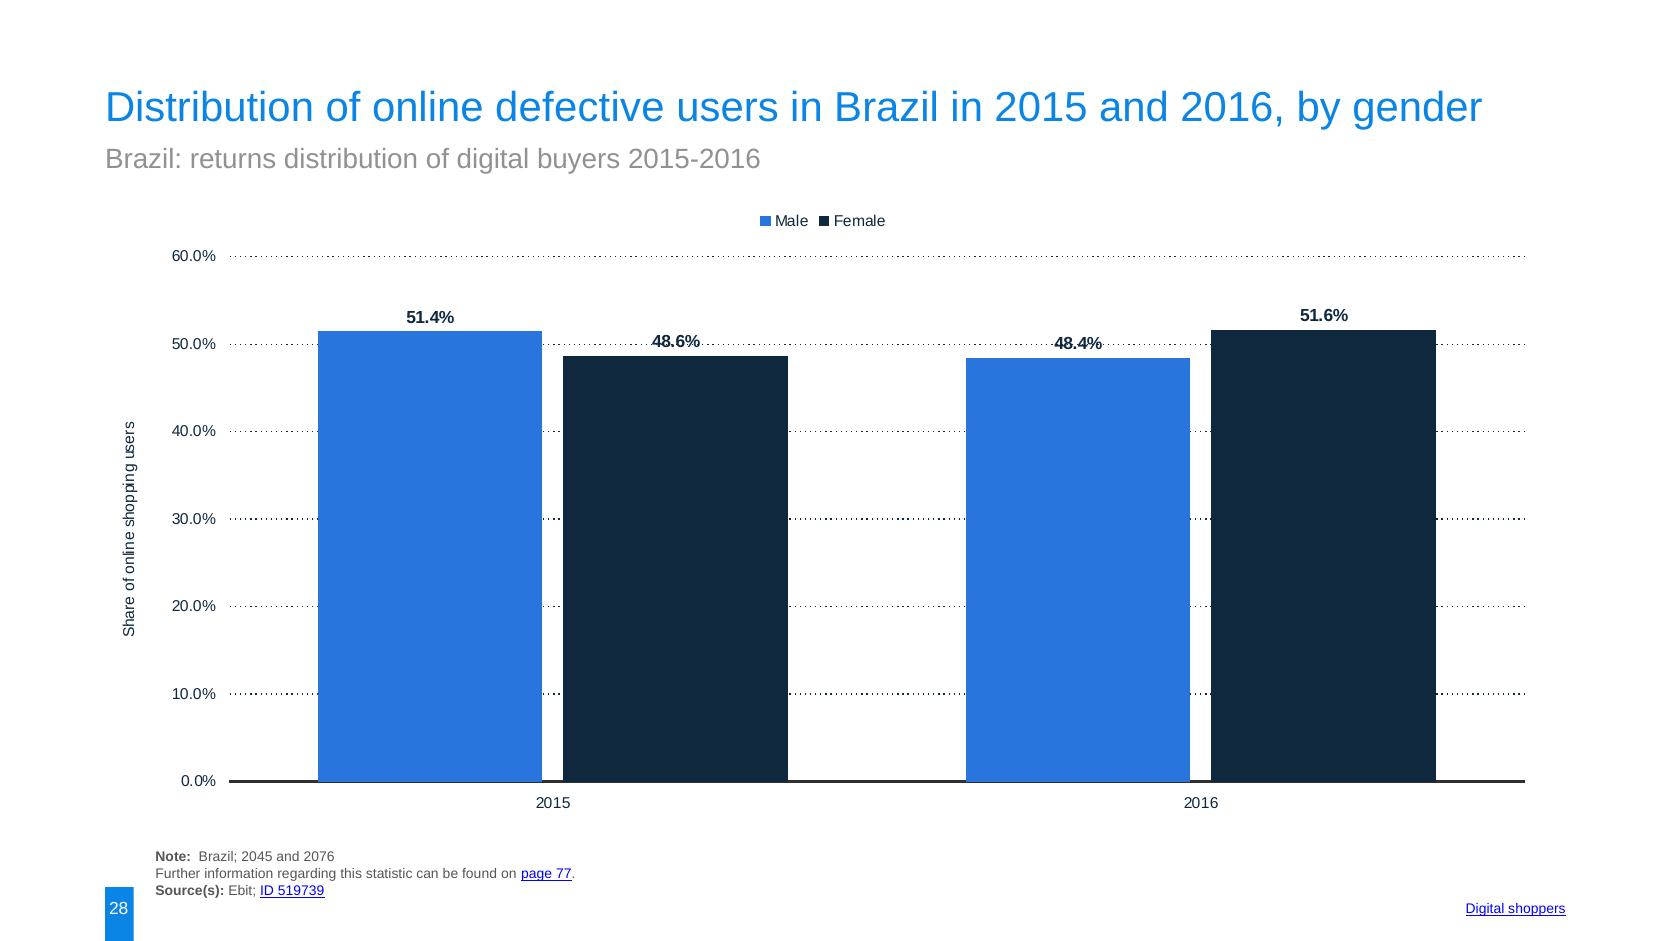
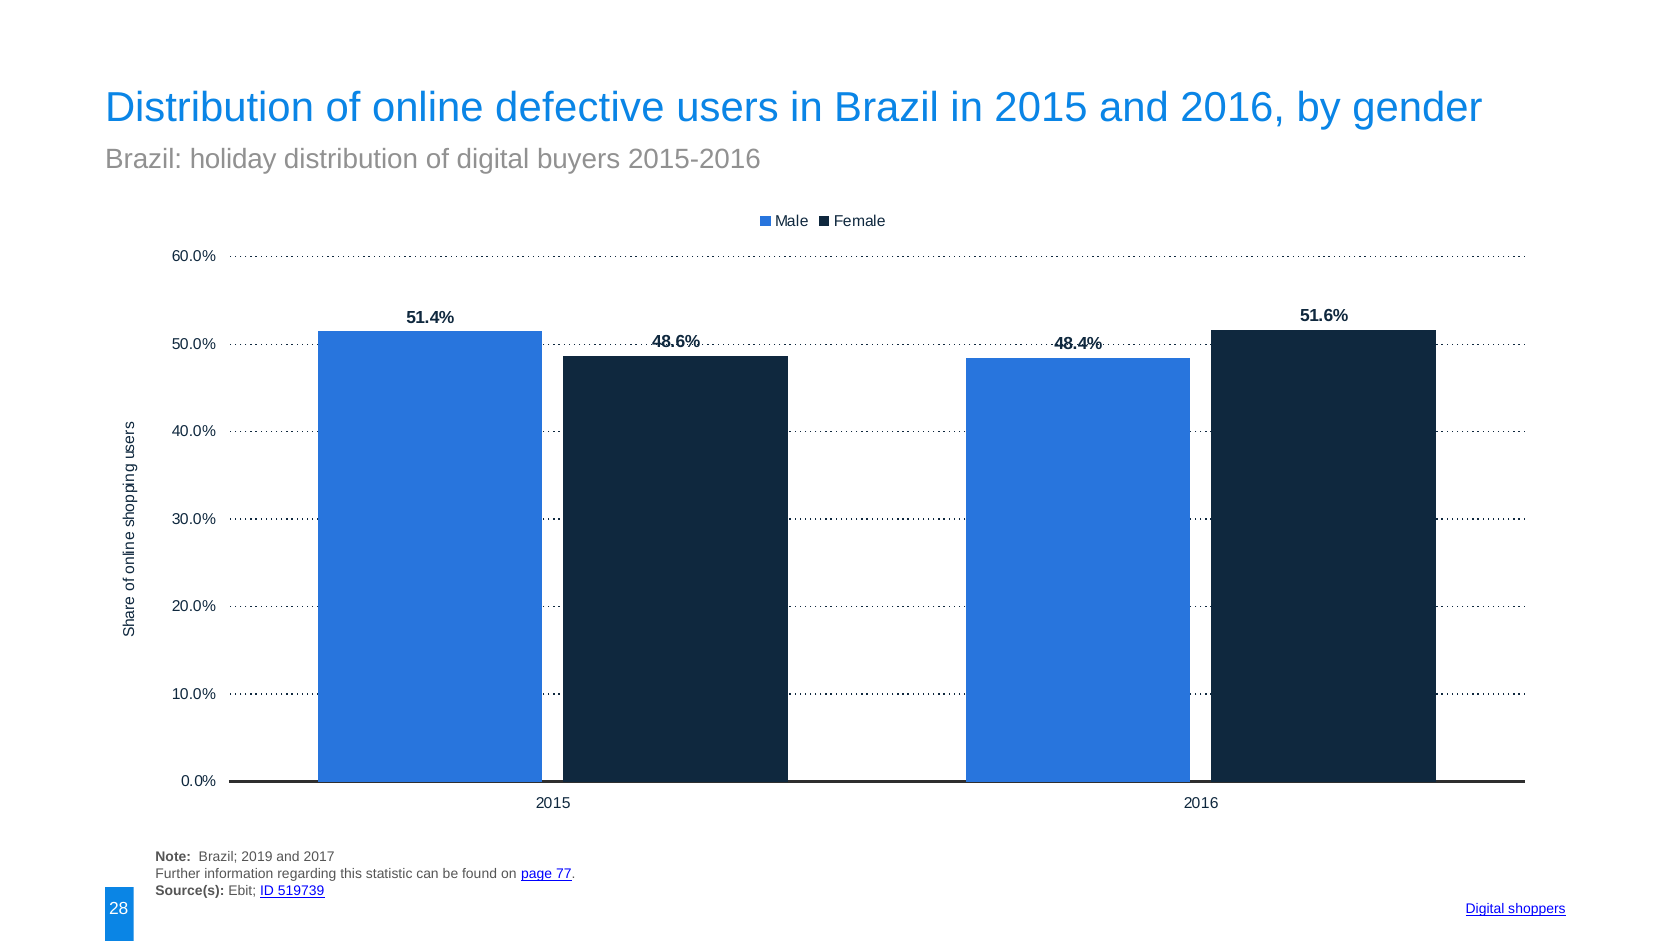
returns: returns -> holiday (233, 159)
2045: 2045 -> 2019 (257, 857)
2076: 2076 -> 2017 (319, 857)
